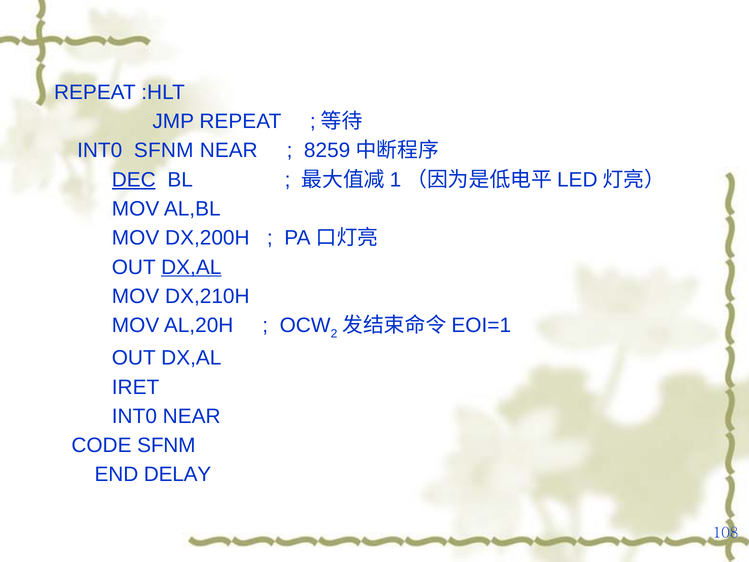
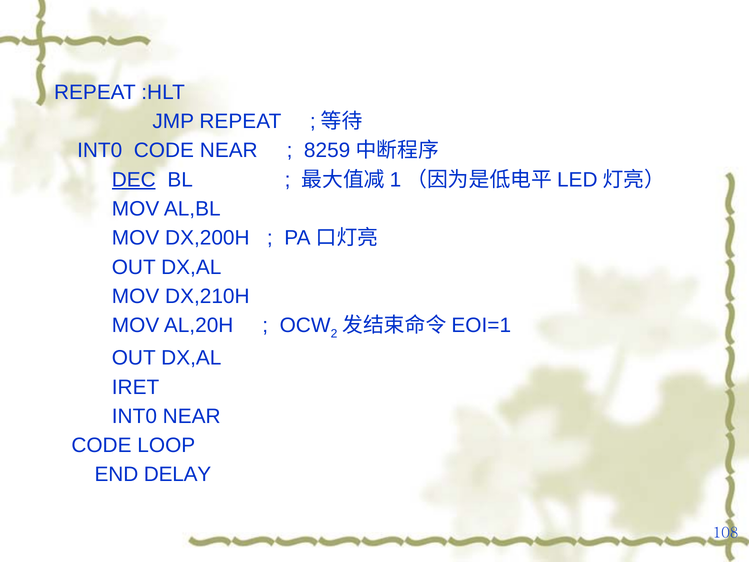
INT0 SFNM: SFNM -> CODE (164, 150)
DX,AL underline: present -> none (191, 267)
CODE SFNM: SFNM -> LOOP (166, 445)
